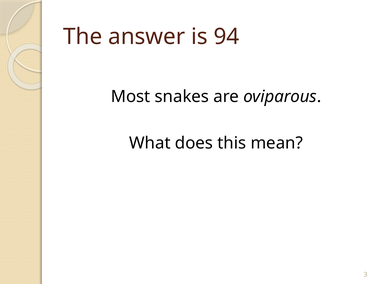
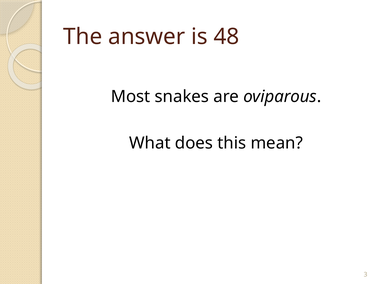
94: 94 -> 48 (226, 37)
